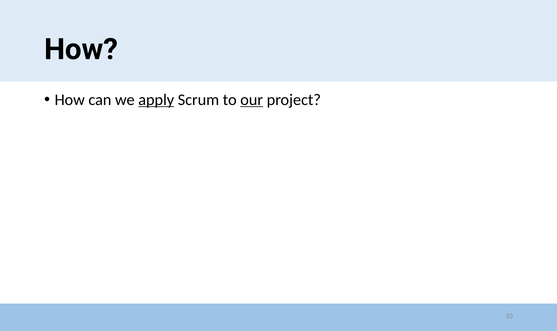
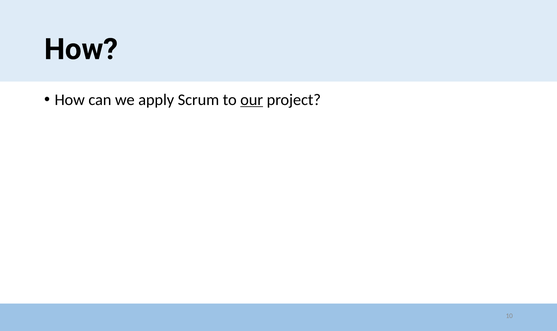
apply underline: present -> none (156, 100)
